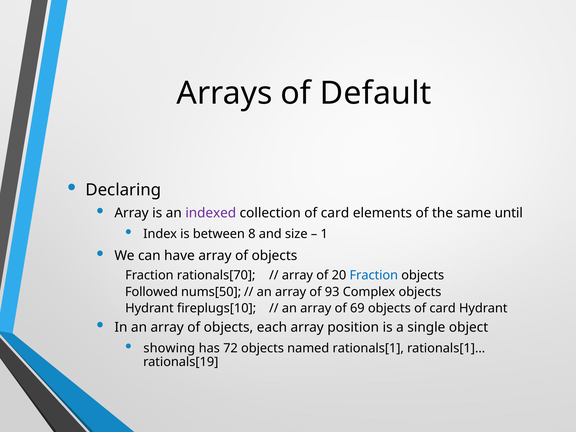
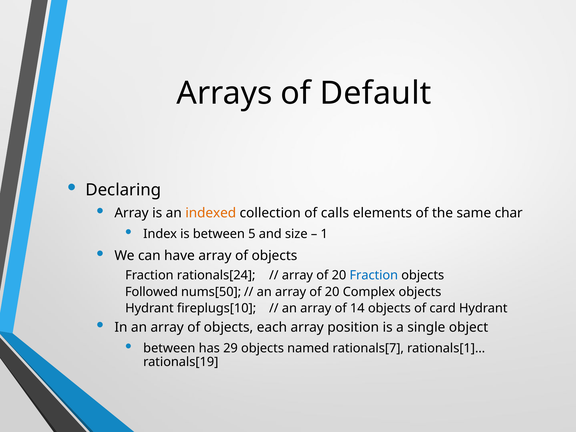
indexed colour: purple -> orange (211, 213)
collection of card: card -> calls (335, 213)
until: until -> char (509, 213)
8: 8 -> 5 (252, 234)
rationals[70: rationals[70 -> rationals[24 (216, 275)
an array of 93: 93 -> 20 (332, 292)
69: 69 -> 14 (357, 308)
showing: showing -> between (169, 348)
72: 72 -> 29 (230, 348)
rationals[1: rationals[1 -> rationals[7 (368, 348)
